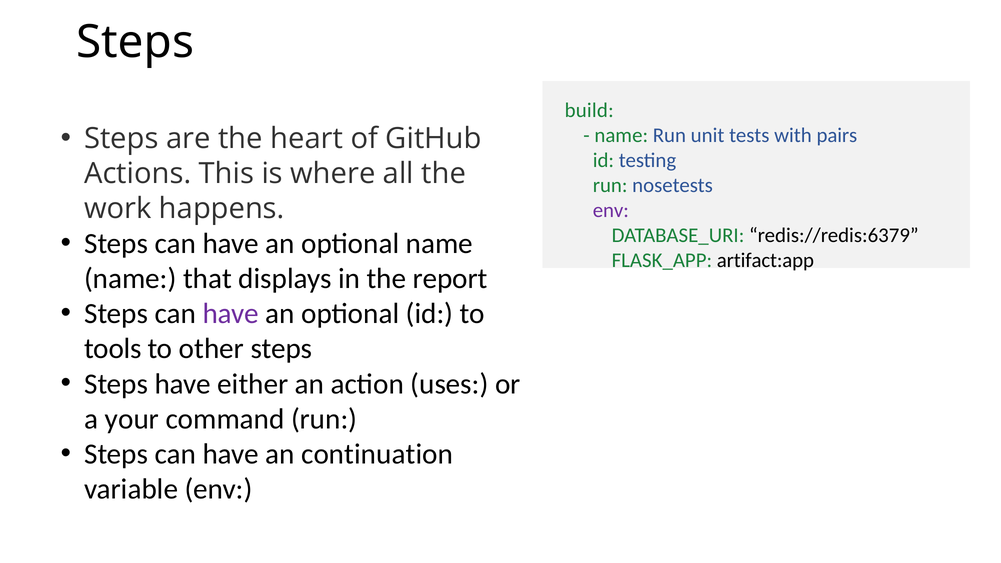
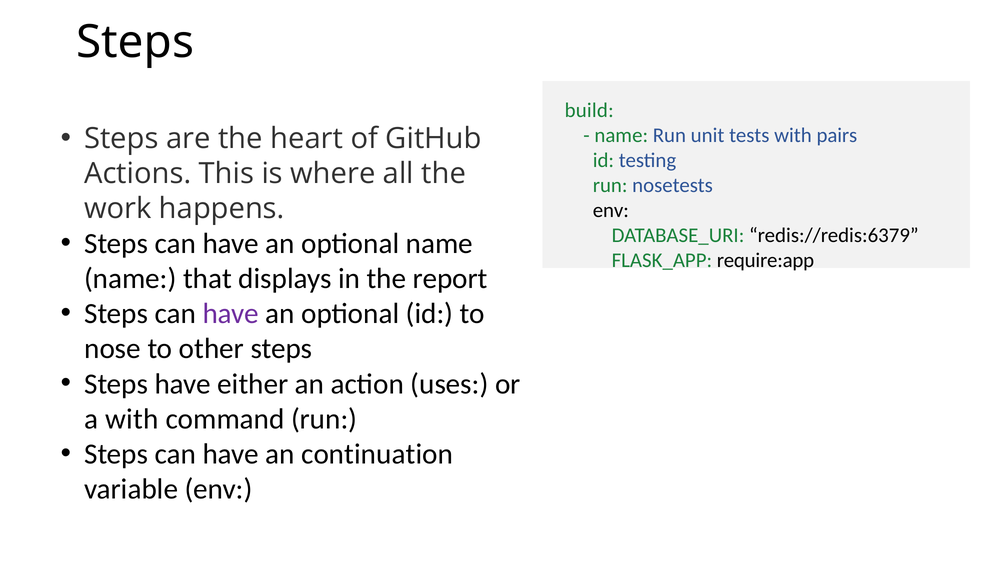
env colour: purple -> black (611, 210)
artifact:app: artifact:app -> require:app (765, 260)
tools: tools -> nose (113, 349)
a your: your -> with (132, 419)
